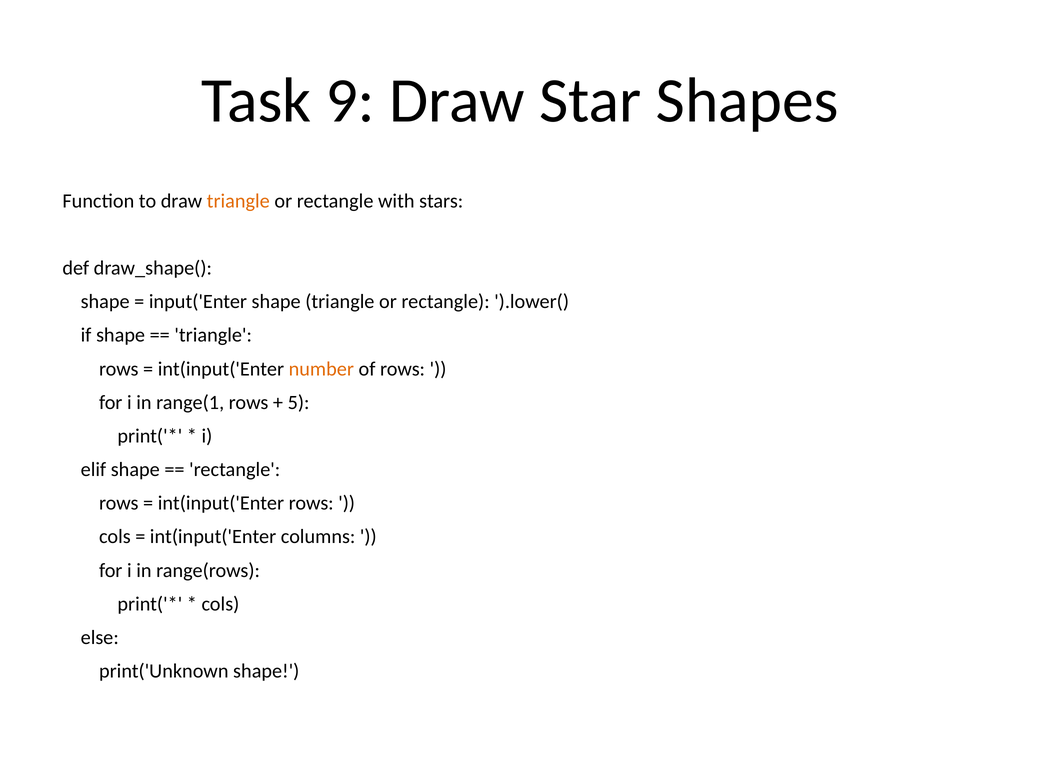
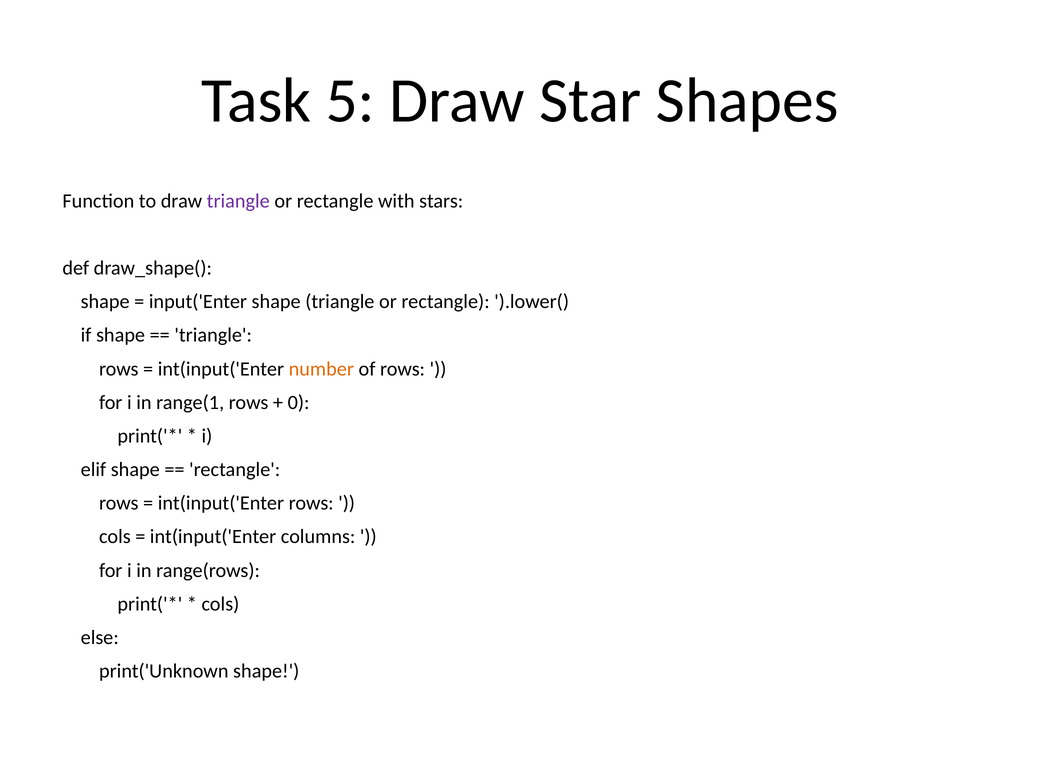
9: 9 -> 5 (350, 101)
triangle colour: orange -> purple (238, 201)
5: 5 -> 0 (299, 402)
